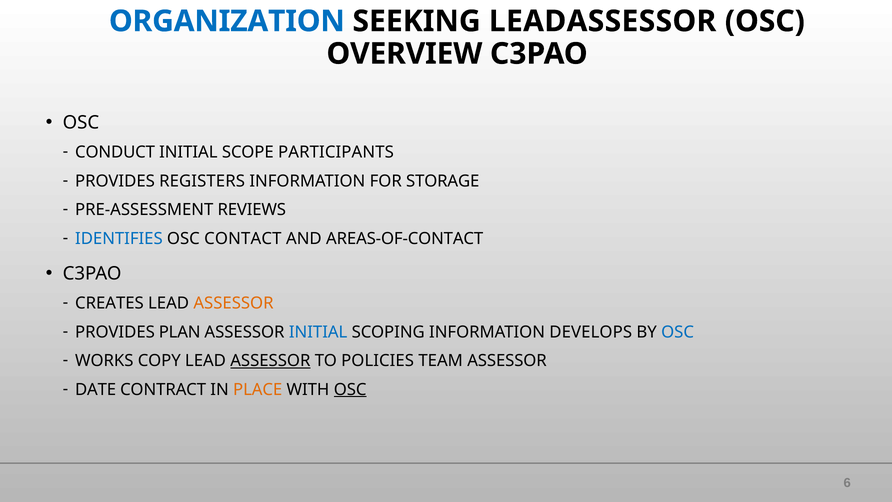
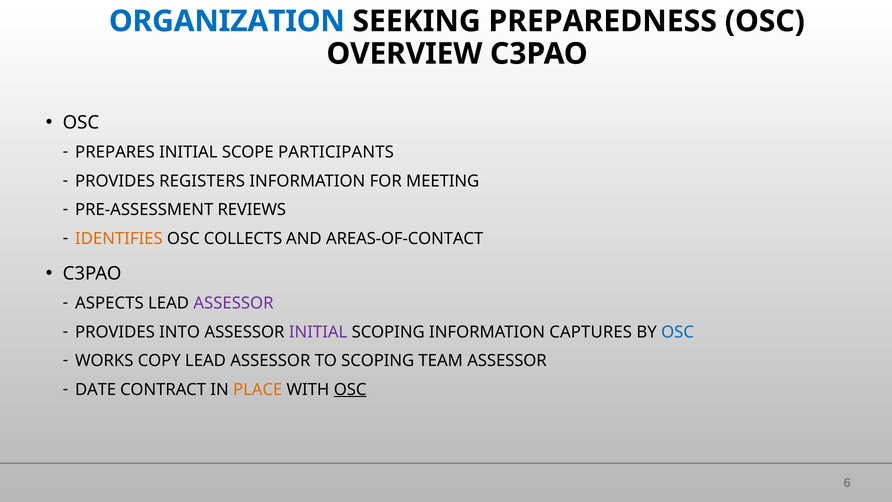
LEADASSESSOR: LEADASSESSOR -> PREPAREDNESS (603, 21)
CONDUCT: CONDUCT -> PREPARES (115, 152)
STORAGE: STORAGE -> MEETING (443, 181)
IDENTIFIES colour: blue -> orange (119, 238)
CONTACT: CONTACT -> COLLECTS (243, 238)
CREATES: CREATES -> ASPECTS (109, 303)
ASSESSOR colour: orange -> purple (233, 303)
PLAN: PLAN -> INTO (180, 332)
INITIAL colour: blue -> purple (318, 332)
DEVELOPS: DEVELOPS -> CAPTURES (591, 332)
ASSESSOR underline: present -> none (270, 361)
TO POLICIES: POLICIES -> SCOPING (378, 361)
